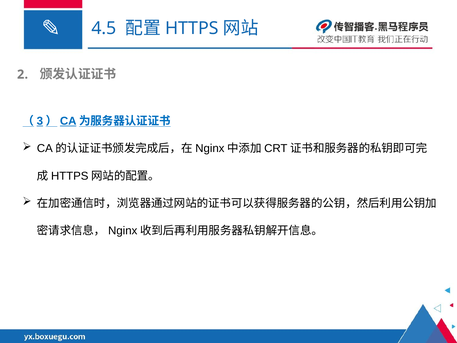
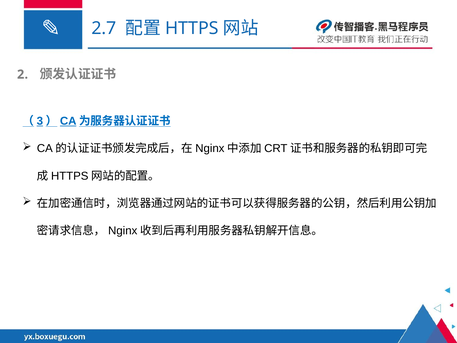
4.5: 4.5 -> 2.7 (104, 28)
